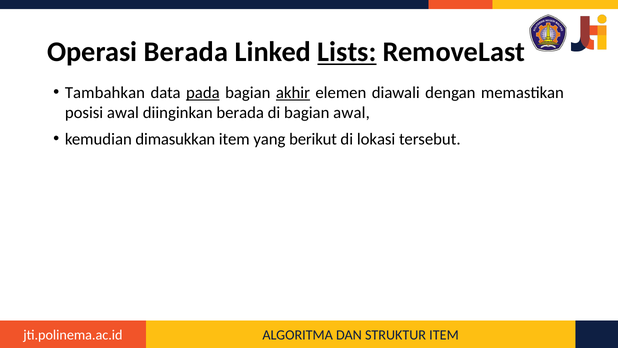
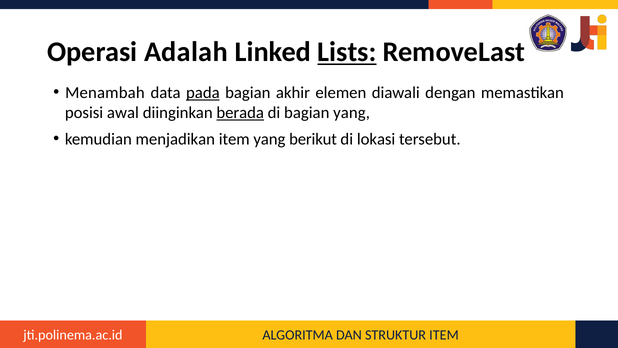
Operasi Berada: Berada -> Adalah (186, 52)
Tambahkan: Tambahkan -> Menambah (105, 92)
akhir underline: present -> none (293, 92)
berada underline: none -> present (240, 113)
bagian awal: awal -> yang (352, 113)
dimasukkan: dimasukkan -> menjadikan (175, 139)
